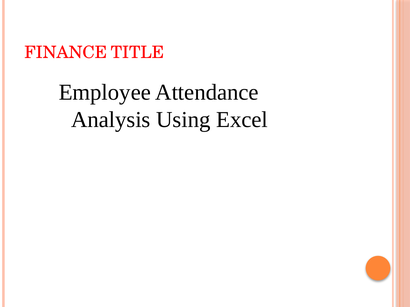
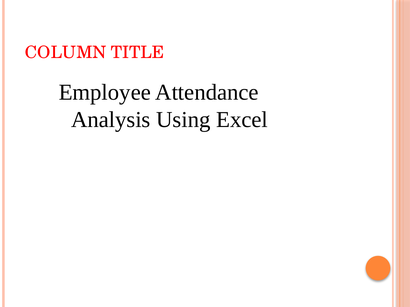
FINANCE: FINANCE -> COLUMN (66, 52)
